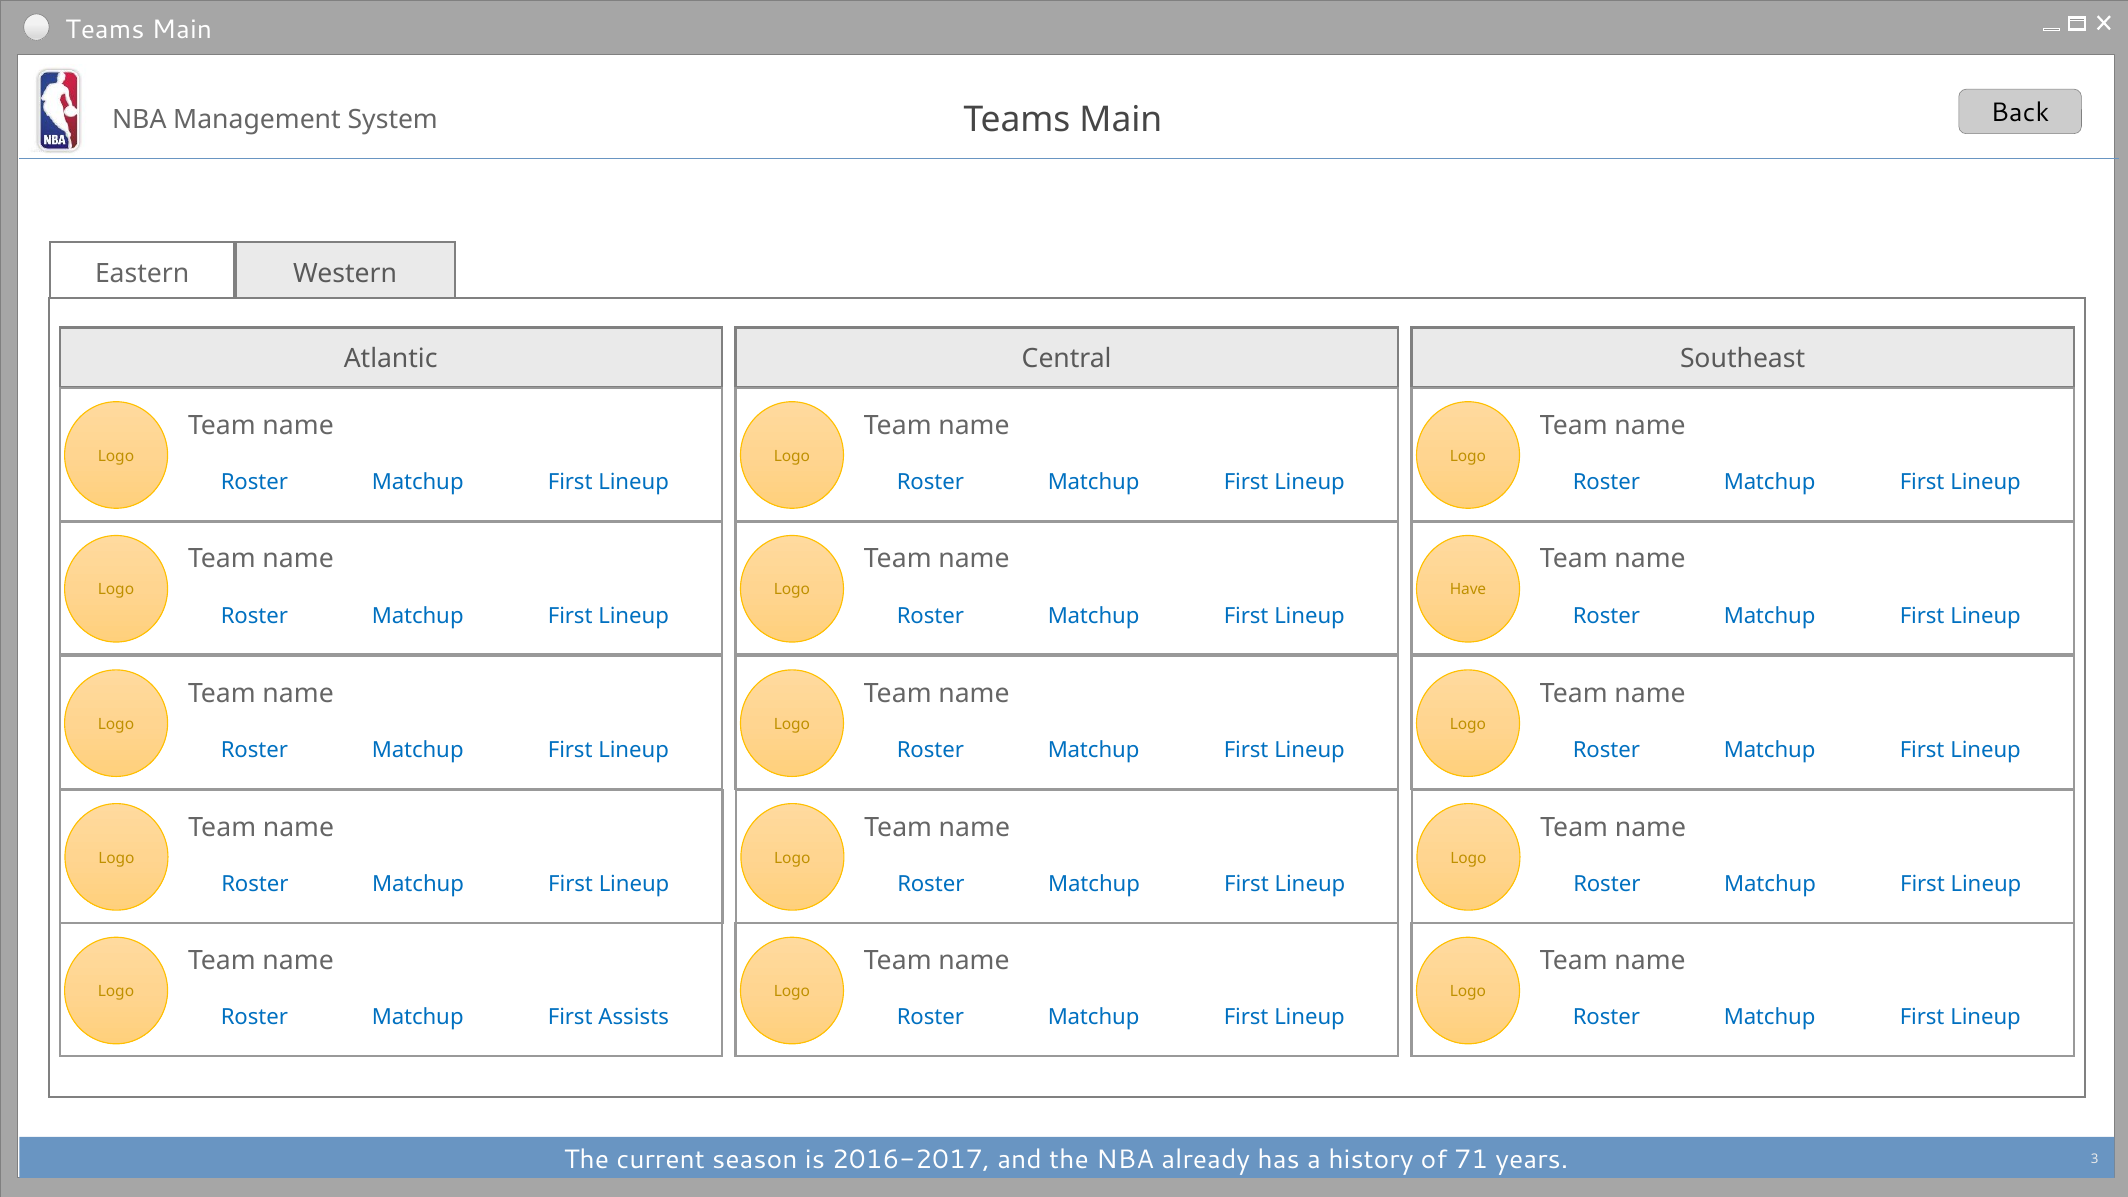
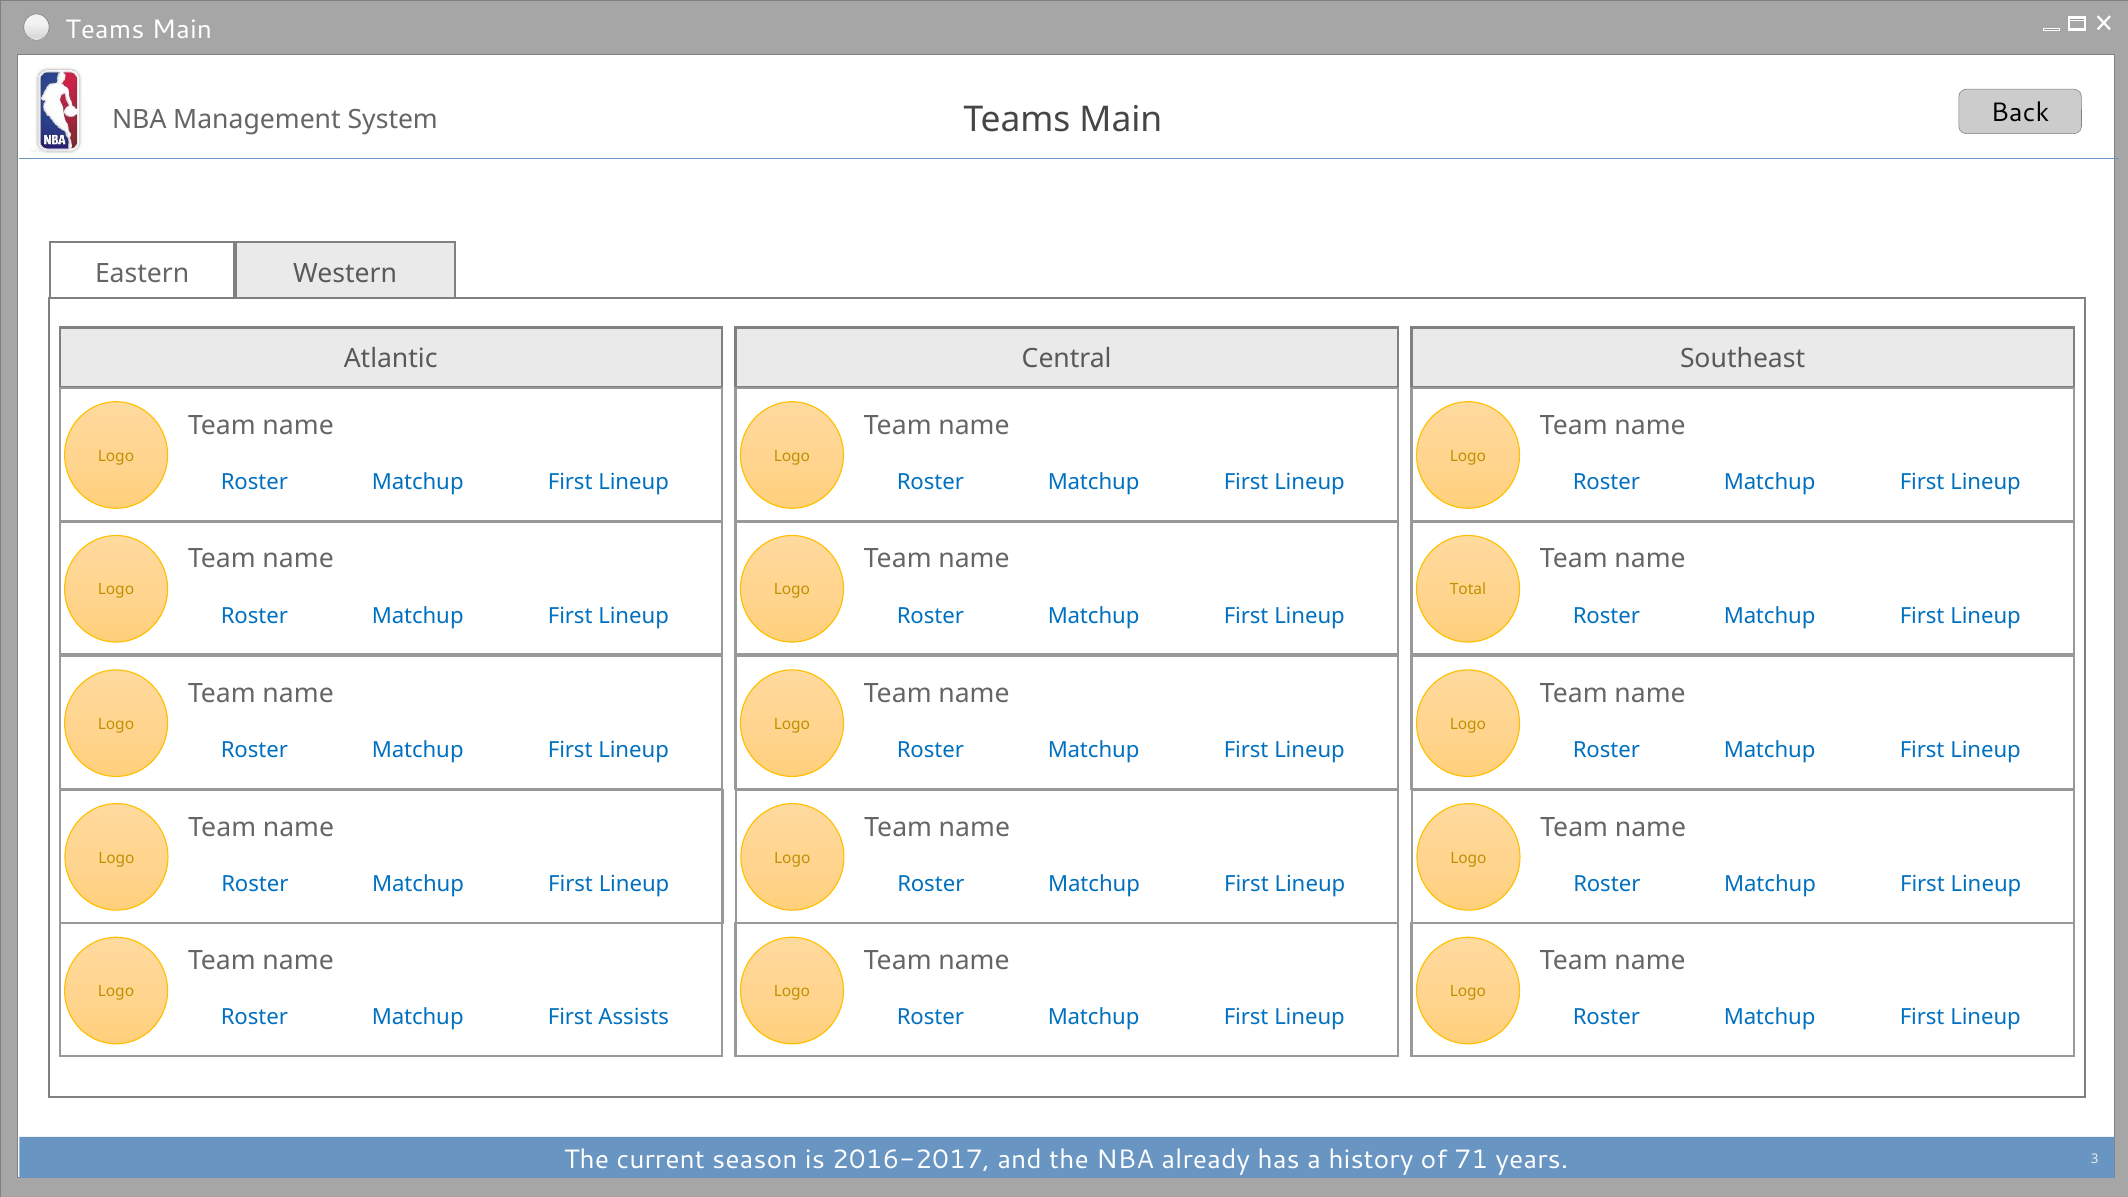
Have: Have -> Total (1468, 590)
